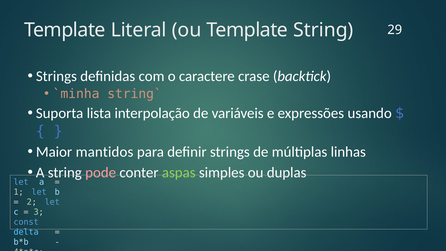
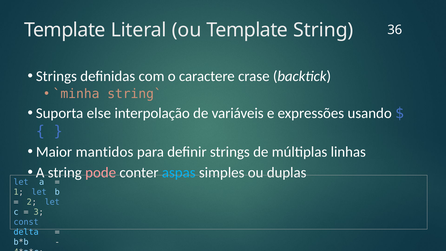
29: 29 -> 36 (395, 30)
lista: lista -> else (99, 113)
aspas colour: light green -> light blue (179, 173)
